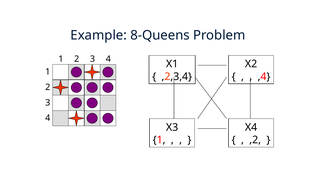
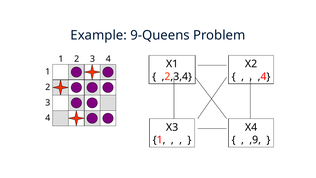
8-Queens: 8-Queens -> 9-Queens (160, 35)
,2: ,2 -> ,9 (255, 140)
